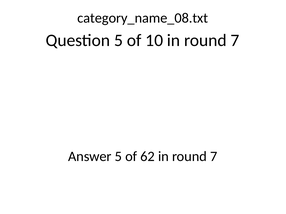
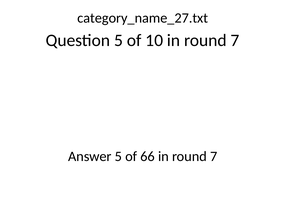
category_name_08.txt: category_name_08.txt -> category_name_27.txt (143, 18)
62: 62 -> 66 (148, 157)
